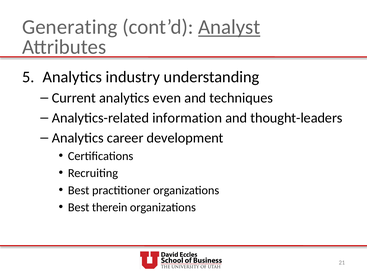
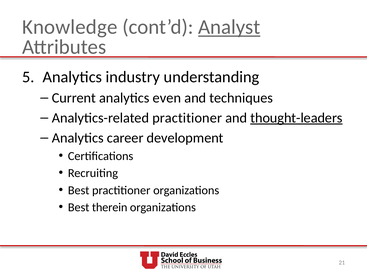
Generating: Generating -> Knowledge (70, 27)
Analytics-related information: information -> practitioner (187, 118)
thought-leaders underline: none -> present (296, 118)
